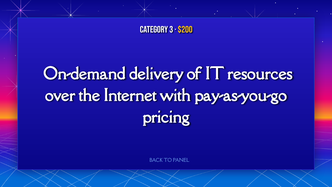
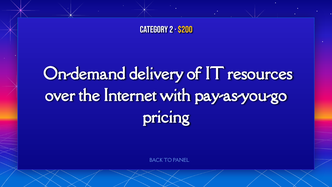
3: 3 -> 2 (171, 29)
